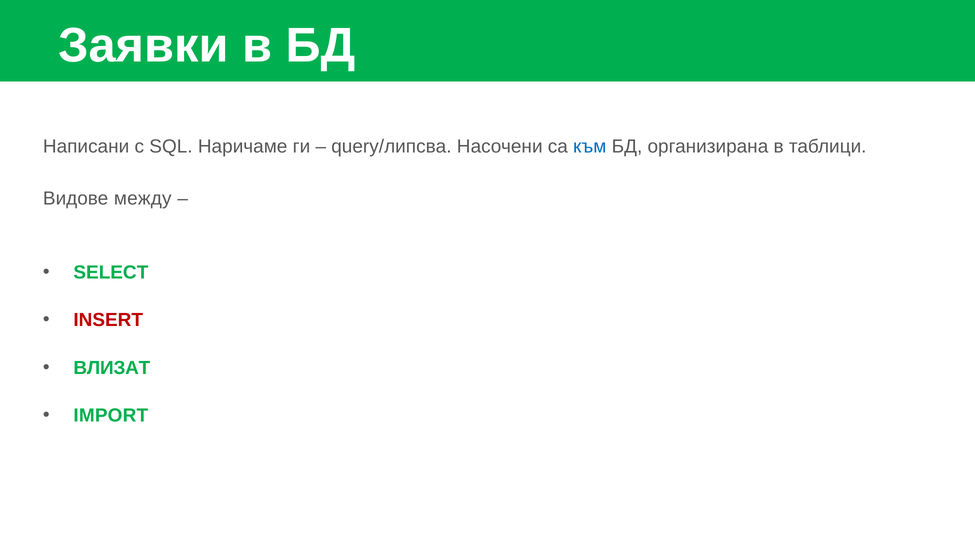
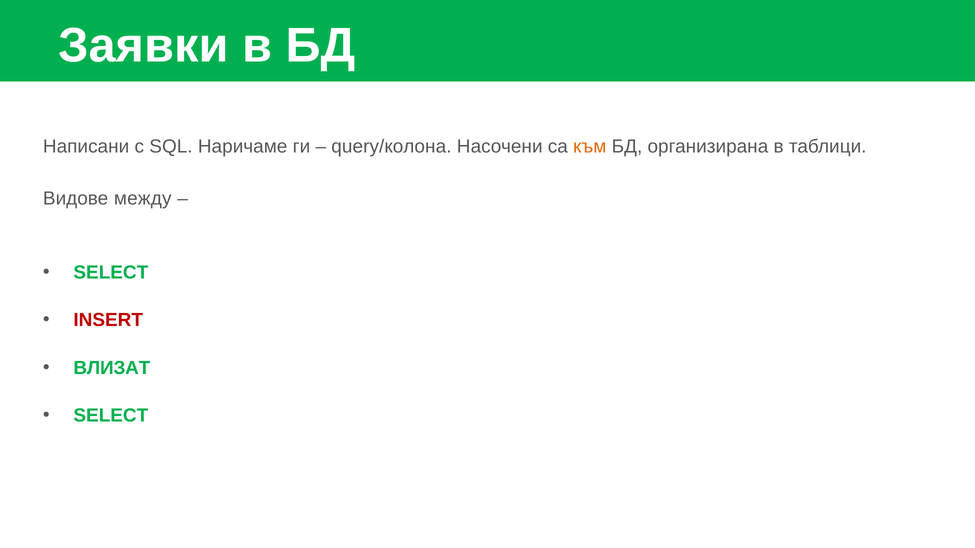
query/липсва: query/липсва -> query/колона (391, 146)
към colour: blue -> orange (590, 146)
IMPORT: IMPORT -> SELECT (111, 416)
